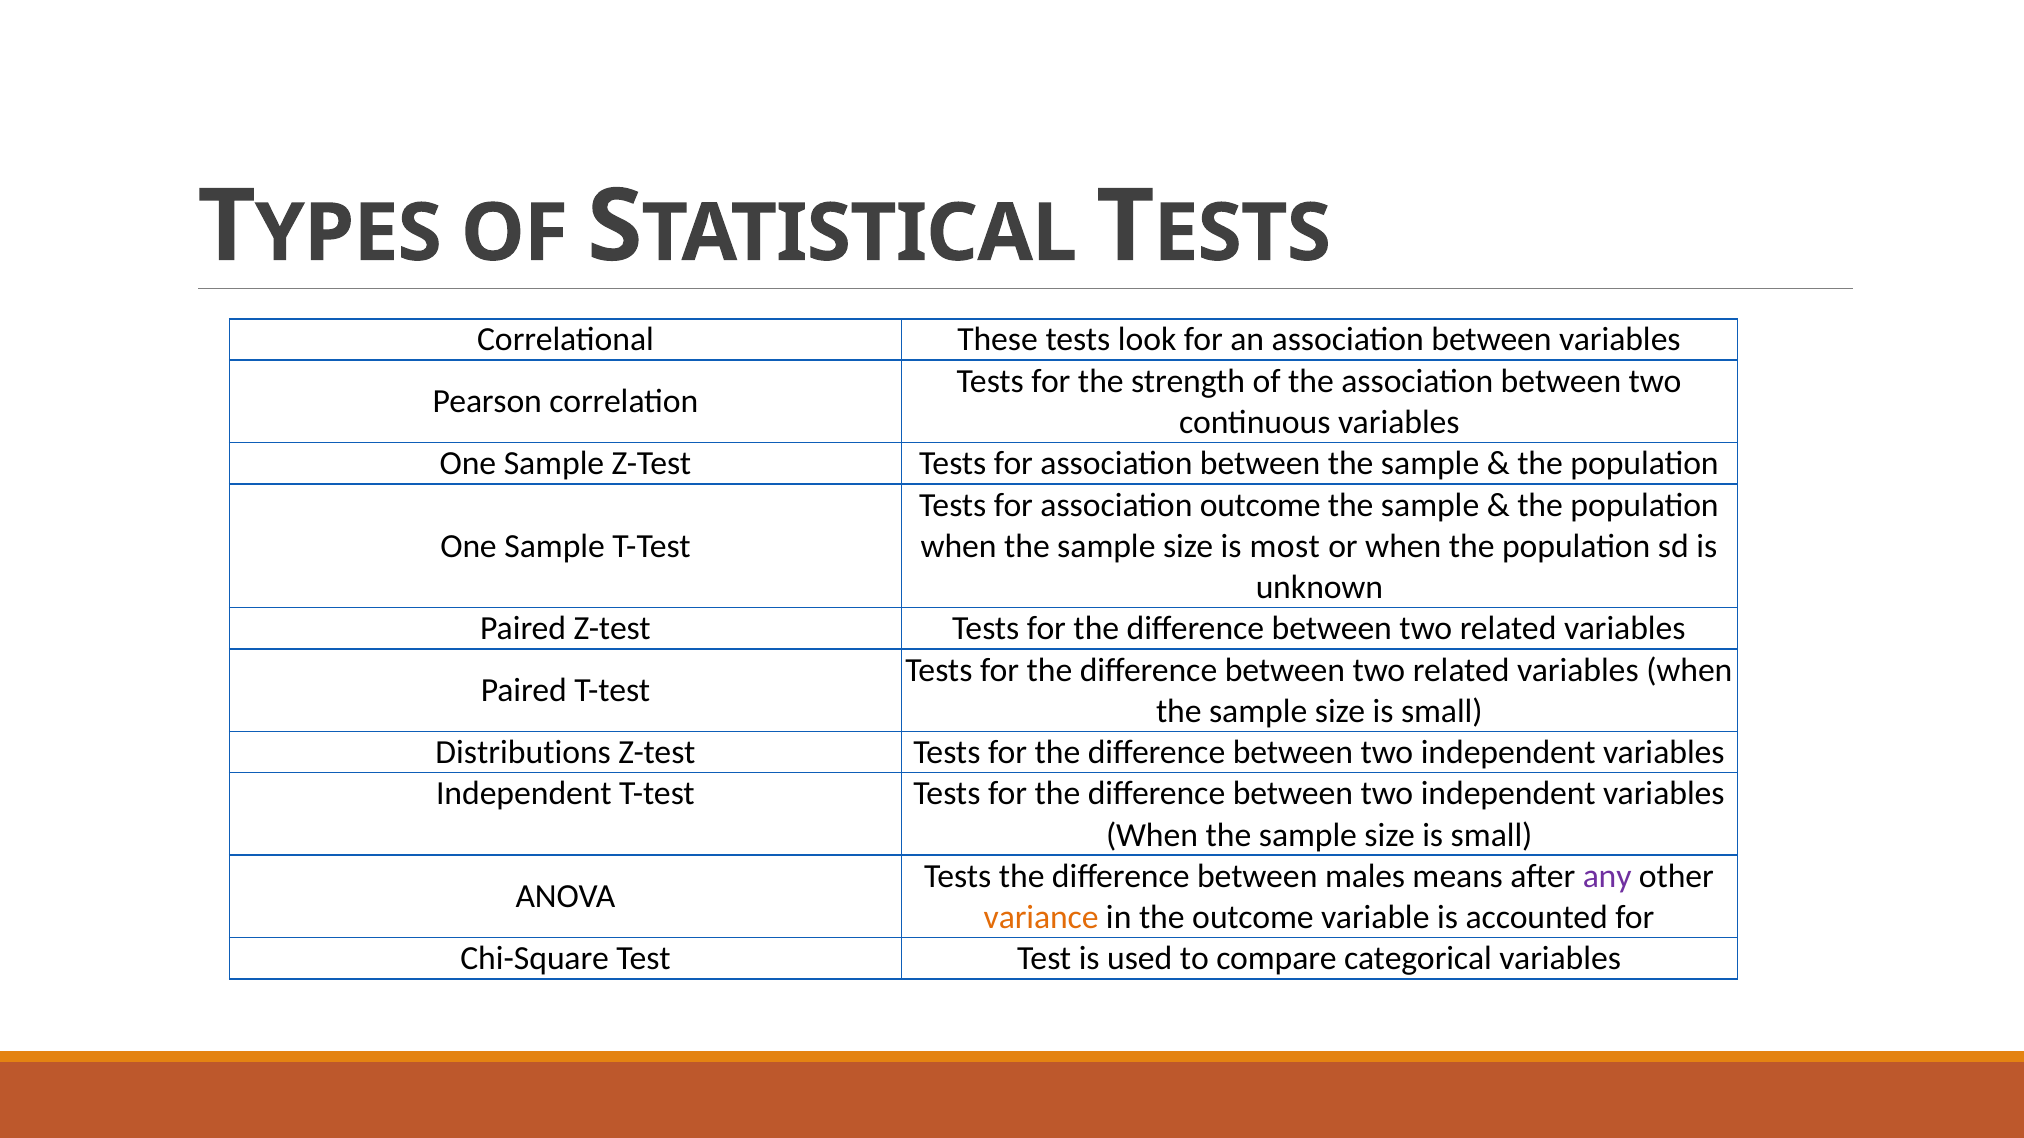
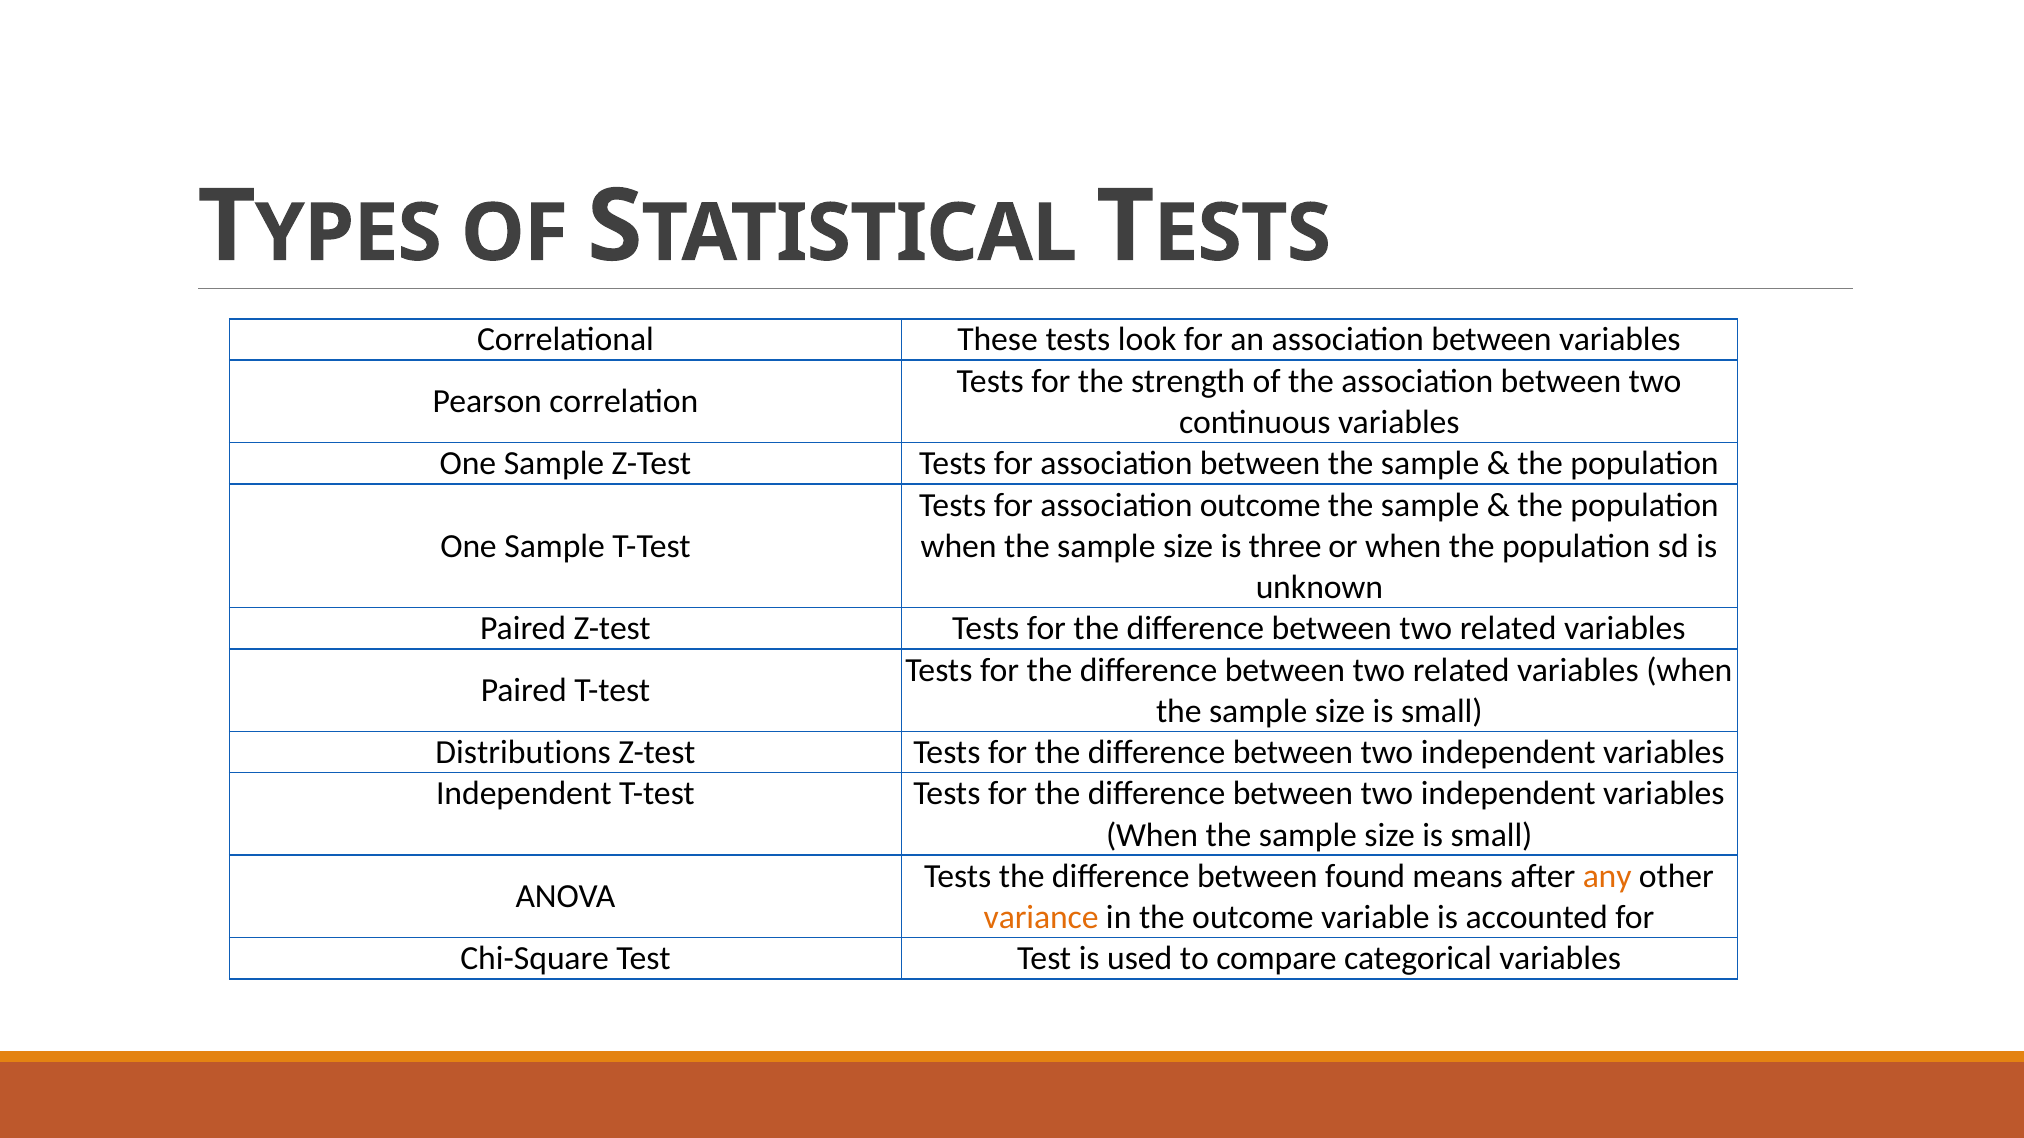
most: most -> three (1285, 546)
males: males -> found (1365, 877)
any colour: purple -> orange (1607, 877)
